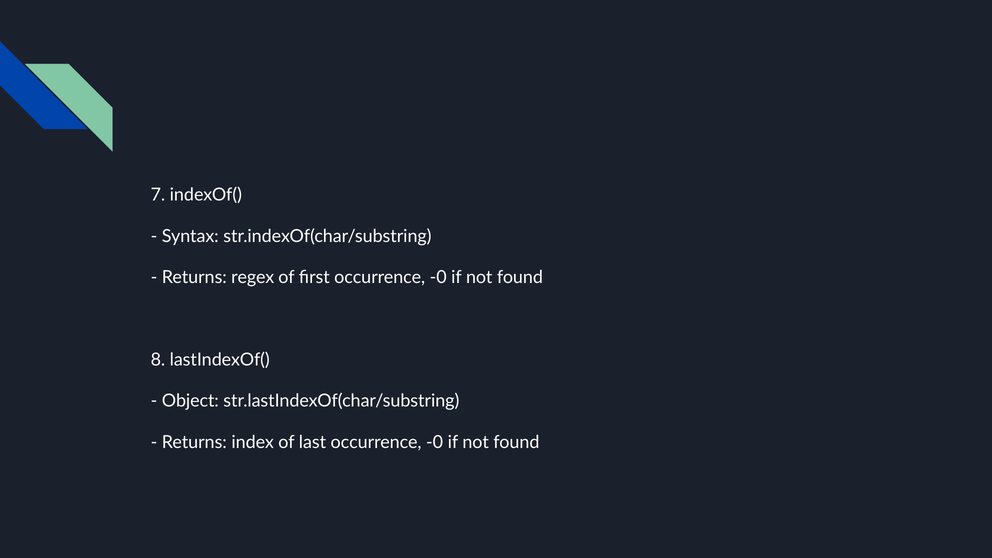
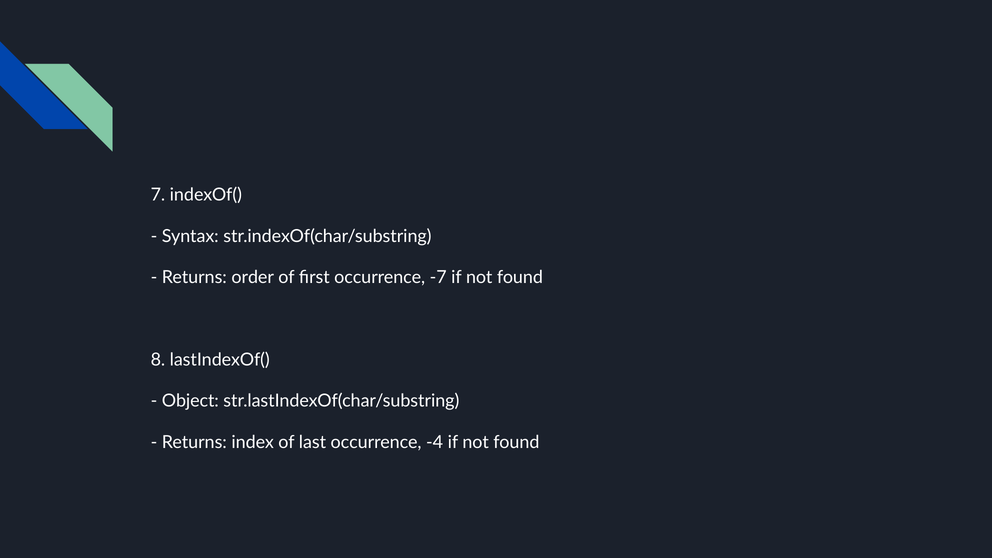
regex: regex -> order (253, 277)
first occurrence -0: -0 -> -7 (438, 277)
last occurrence -0: -0 -> -4 (435, 442)
